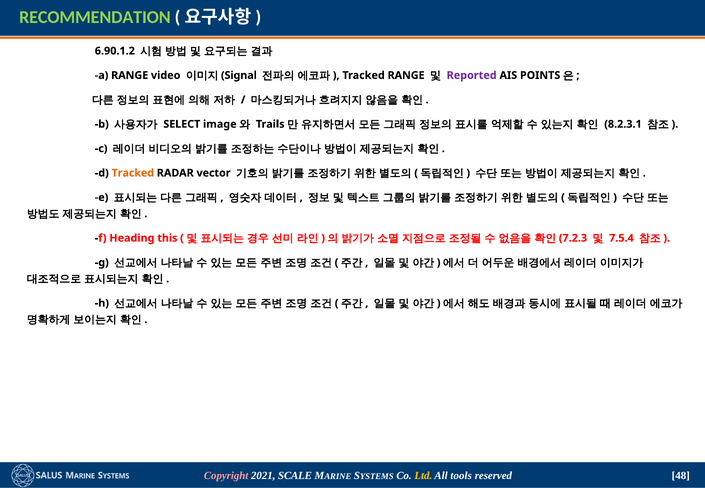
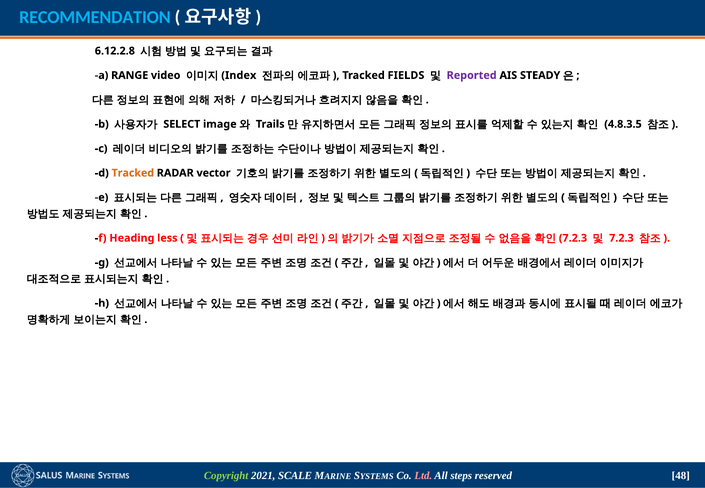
RECOMMENDATION colour: light green -> light blue (95, 17)
6.90.1.2: 6.90.1.2 -> 6.12.2.8 (115, 51)
Signal: Signal -> Index (239, 75)
Tracked RANGE: RANGE -> FIELDS (406, 75)
POINTS: POINTS -> STEADY (540, 75)
8.2.3.1: 8.2.3.1 -> 4.8.3.5 (623, 124)
this: this -> less (167, 238)
7.5.4: 7.5.4 -> 7.2.3 (621, 238)
Copyright colour: pink -> light green (226, 476)
Ltd colour: yellow -> pink (423, 476)
tools: tools -> steps (461, 476)
